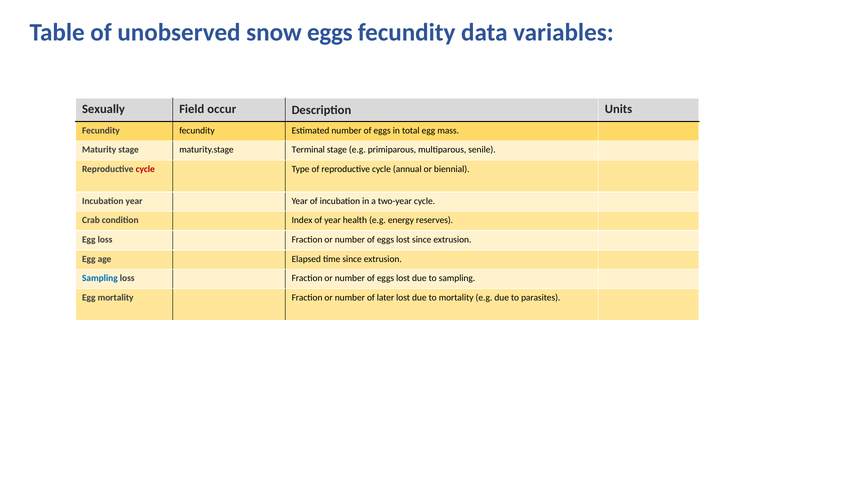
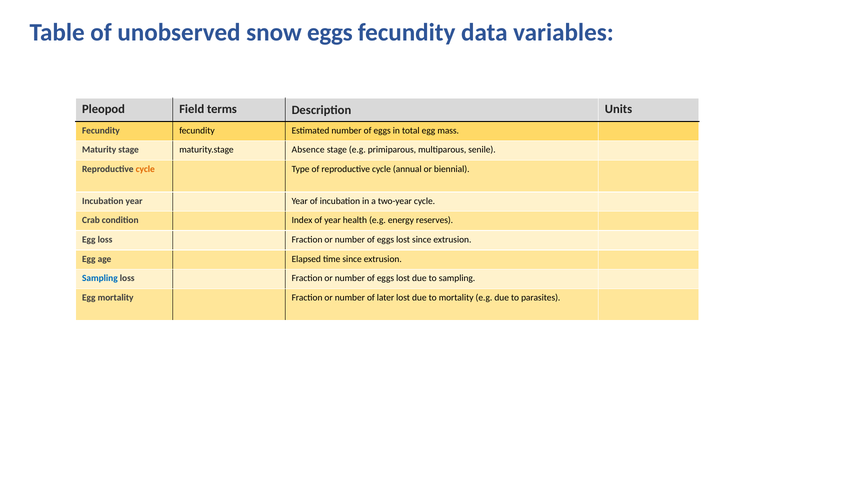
Sexually: Sexually -> Pleopod (103, 109)
occur: occur -> terms (222, 109)
Terminal: Terminal -> Absence (308, 150)
cycle colour: red -> orange (145, 169)
